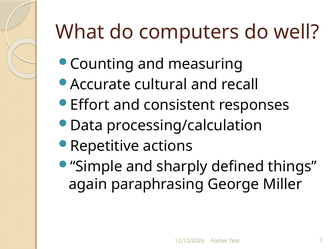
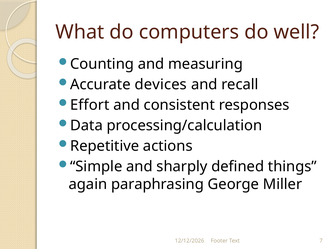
cultural: cultural -> devices (161, 85)
